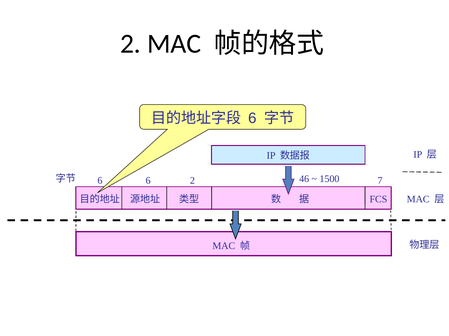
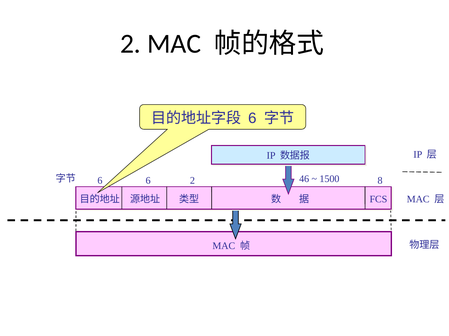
7: 7 -> 8 (380, 180)
